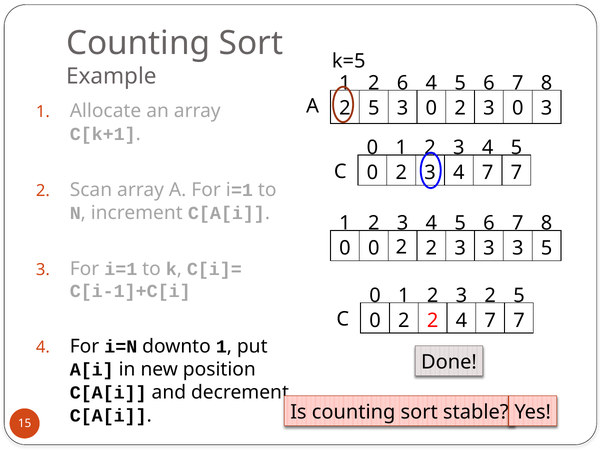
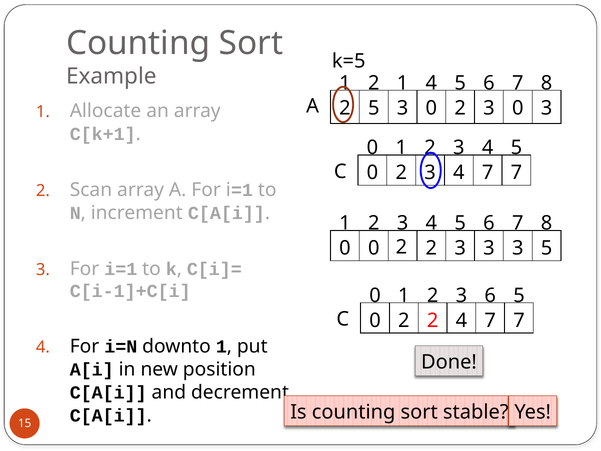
2 6: 6 -> 1 (403, 83)
3 2: 2 -> 6 (490, 295)
